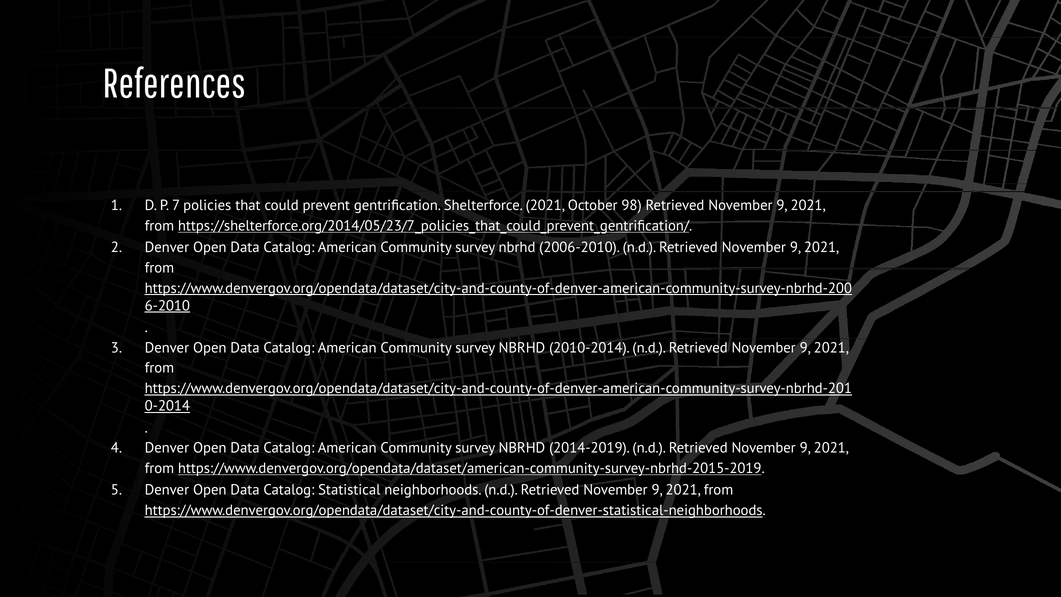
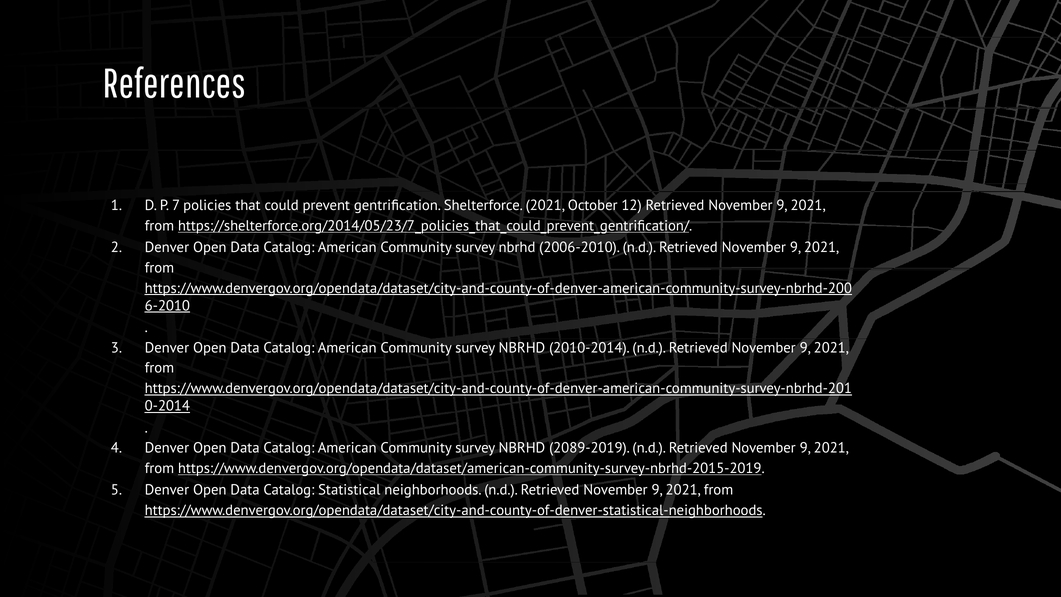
98: 98 -> 12 (632, 205)
2014-2019: 2014-2019 -> 2089-2019 (589, 448)
